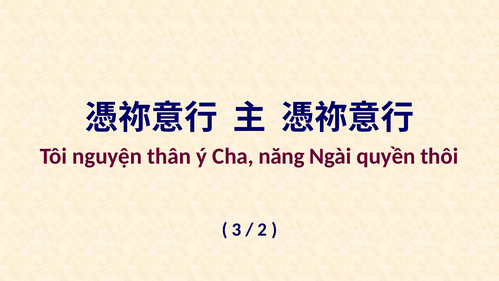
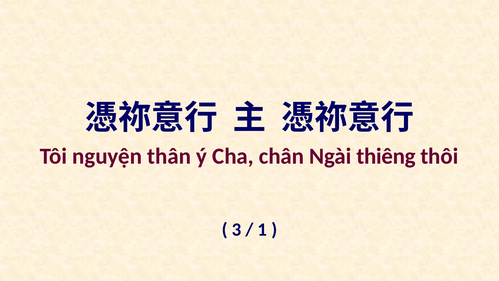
năng: năng -> chân (281, 156)
quyền: quyền -> thiêng (386, 156)
2: 2 -> 1 (262, 229)
